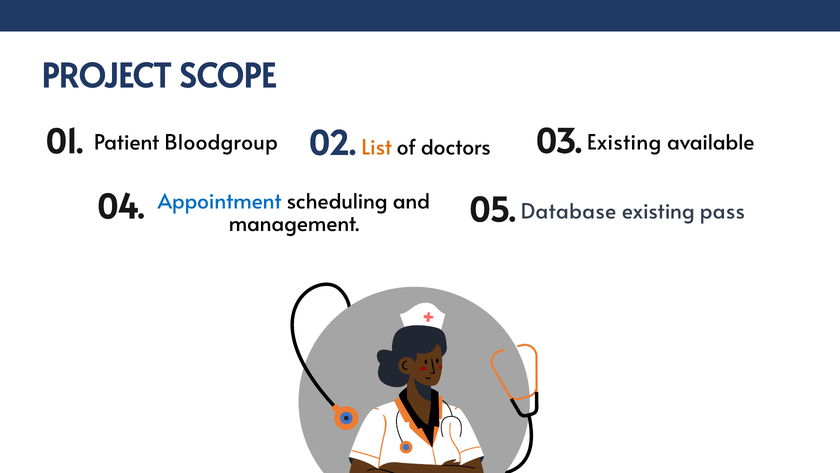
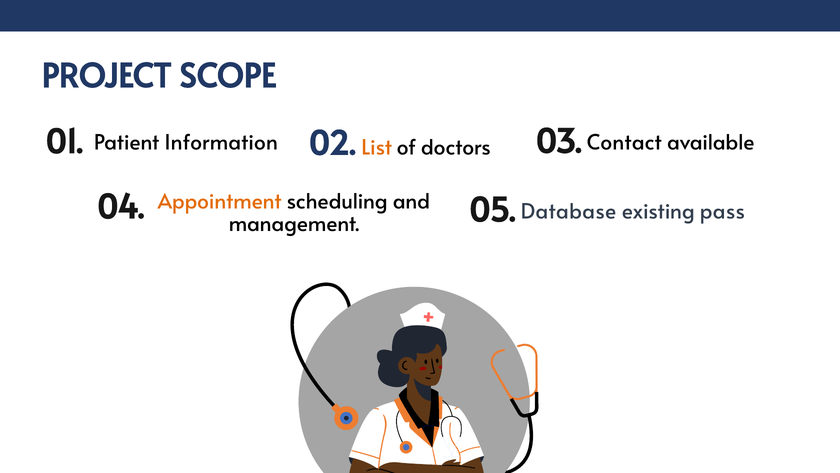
01 Existing: Existing -> Contact (624, 143)
Bloodgroup: Bloodgroup -> Information (221, 143)
Appointment colour: blue -> orange (220, 202)
